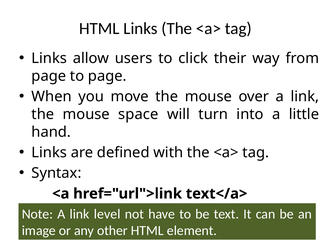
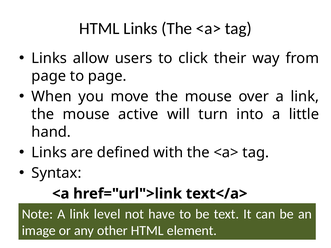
space: space -> active (138, 114)
